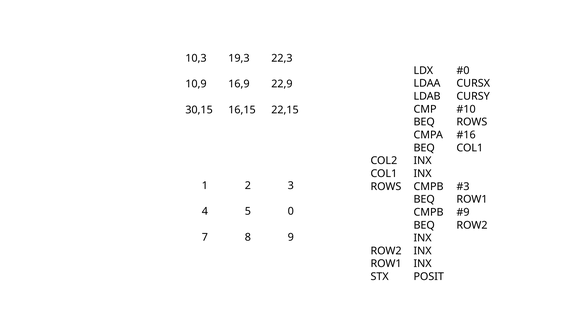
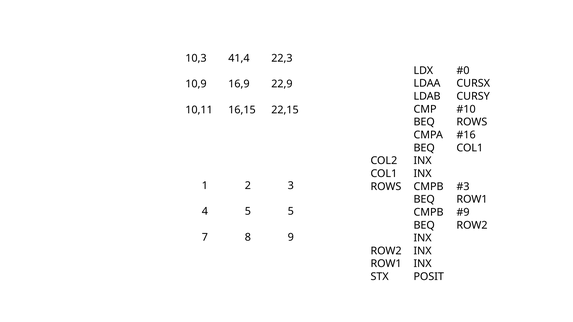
19,3: 19,3 -> 41,4 (239, 58)
30,15: 30,15 -> 10,11 (199, 110)
5 0: 0 -> 5 (291, 212)
